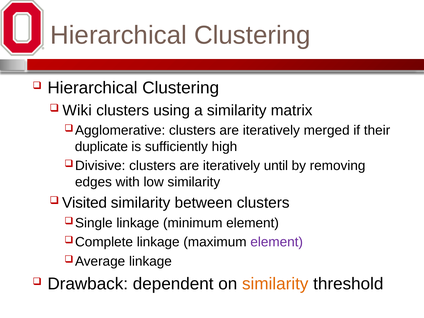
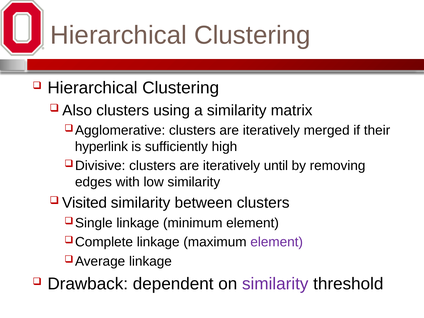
Wiki: Wiki -> Also (77, 110)
duplicate: duplicate -> hyperlink (101, 147)
similarity colour: orange -> purple (275, 284)
